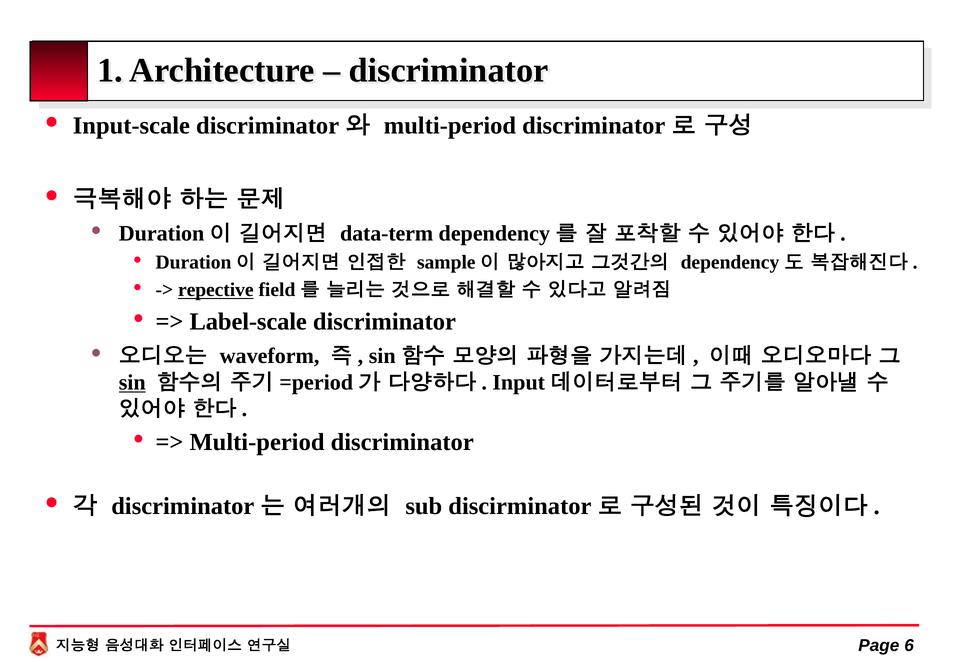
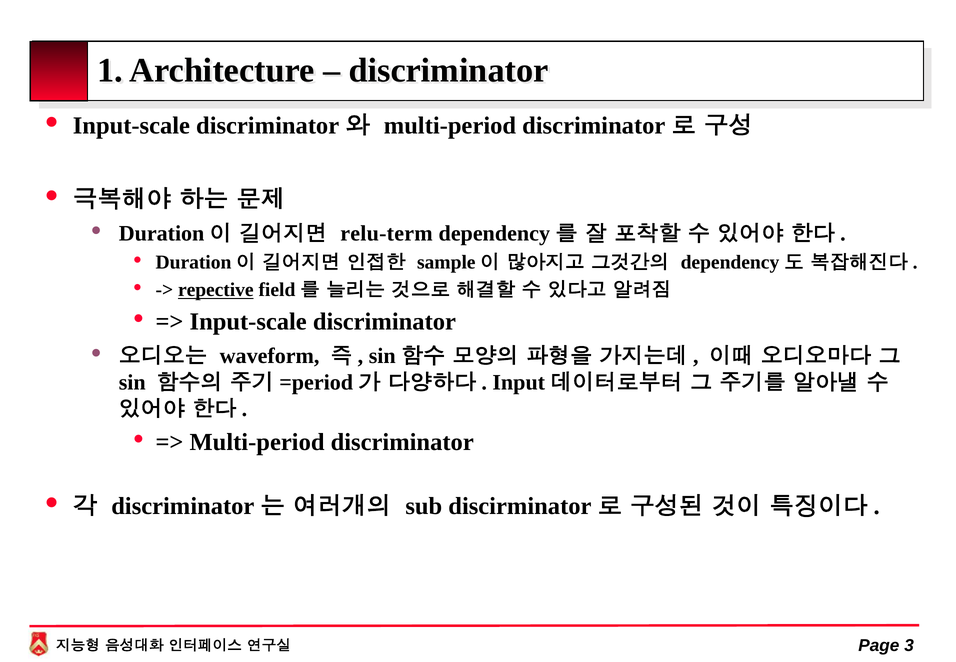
data-term: data-term -> relu-term (386, 234)
Label-scale: Label-scale -> Input-scale (248, 322)
sin underline: present -> none (132, 382)
6: 6 -> 3 (909, 646)
